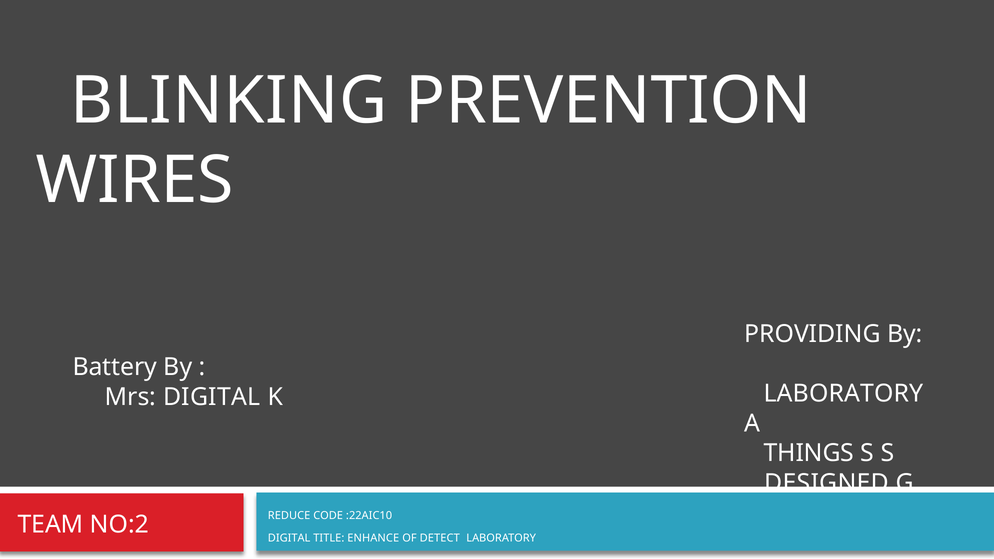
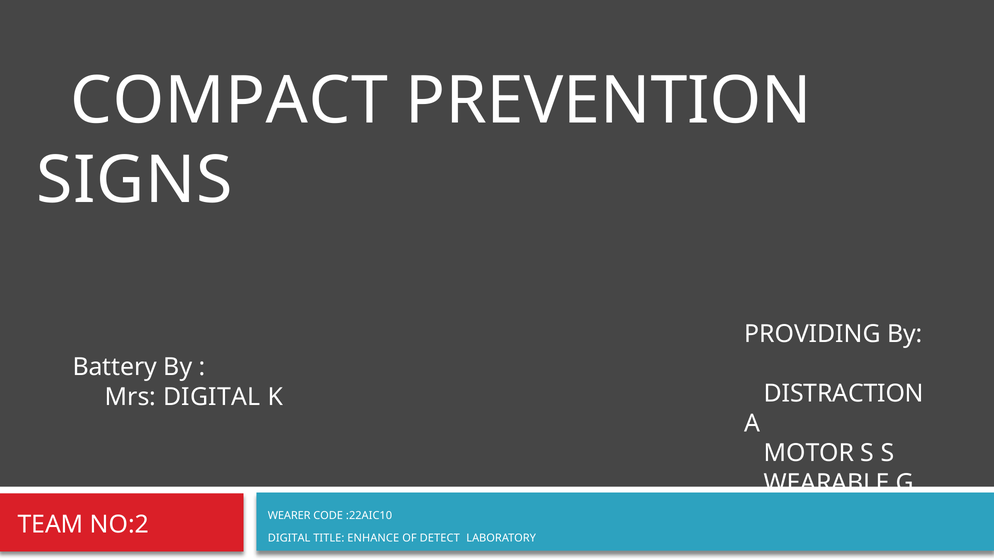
BLINKING: BLINKING -> COMPACT (229, 101)
WIRES: WIRES -> SIGNS (134, 181)
LABORATORY: LABORATORY -> DISTRACTION (844, 394)
THINGS: THINGS -> MOTOR (809, 453)
DESIGNED: DESIGNED -> WEARABLE (827, 483)
REDUCE: REDUCE -> WEARER (289, 516)
